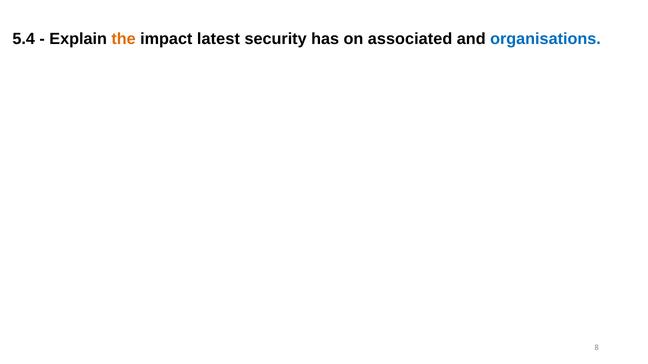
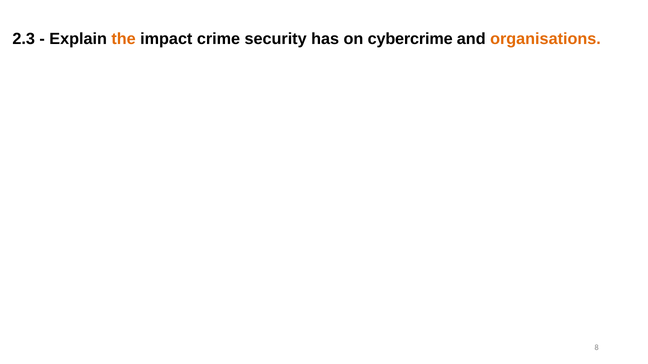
5.4: 5.4 -> 2.3 (24, 39)
latest: latest -> crime (218, 39)
associated: associated -> cybercrime (410, 39)
organisations colour: blue -> orange (545, 39)
